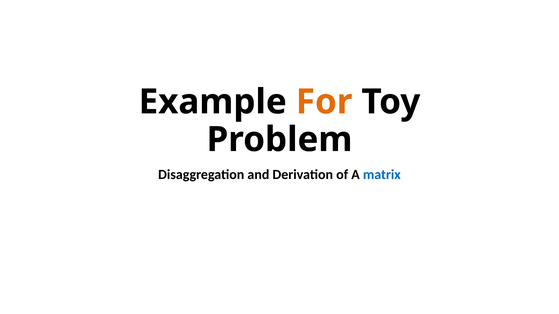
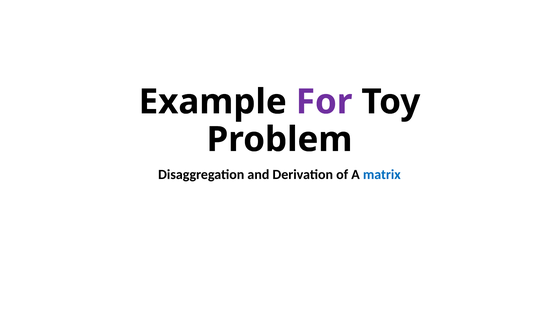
For colour: orange -> purple (324, 102)
